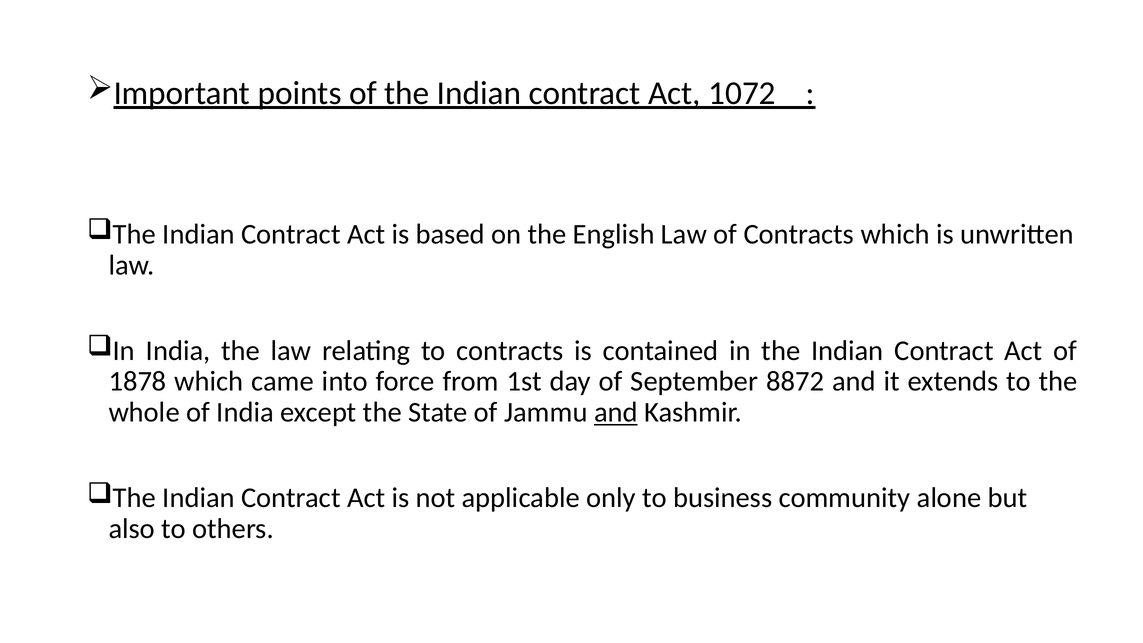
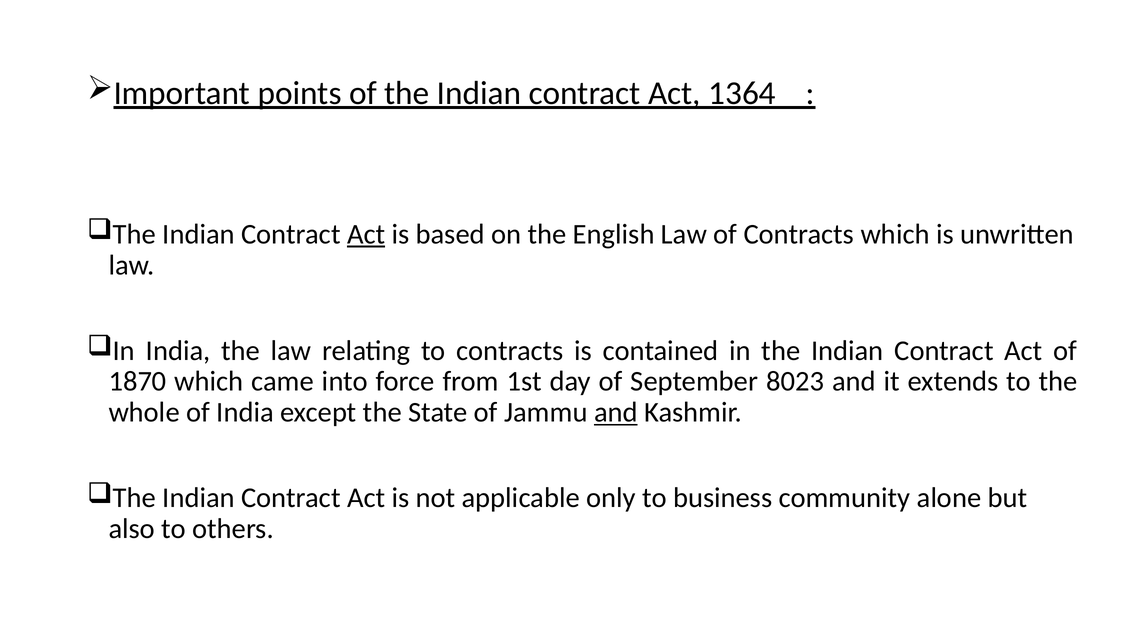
1072: 1072 -> 1364 (742, 93)
Act underline: none -> present (366, 234)
1878: 1878 -> 1870 (138, 381)
8872: 8872 -> 8023 (795, 381)
